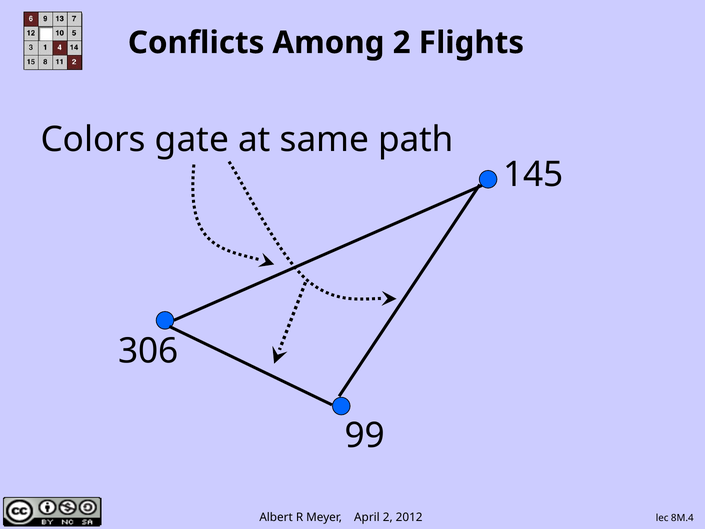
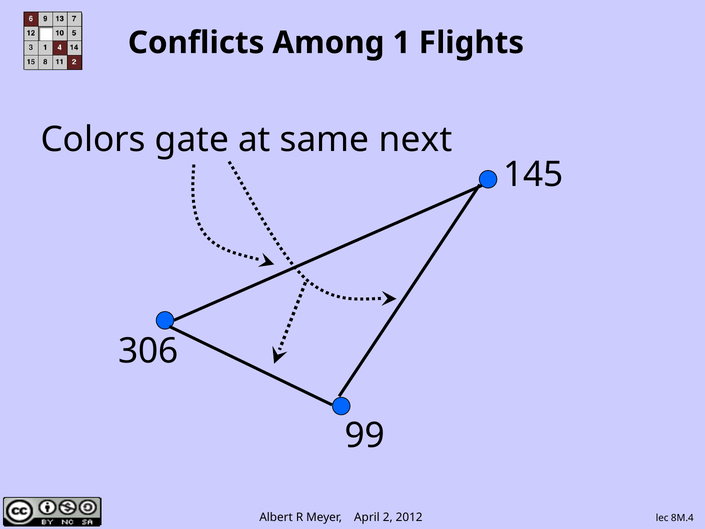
Among 2: 2 -> 1 (402, 43)
path: path -> next (416, 139)
